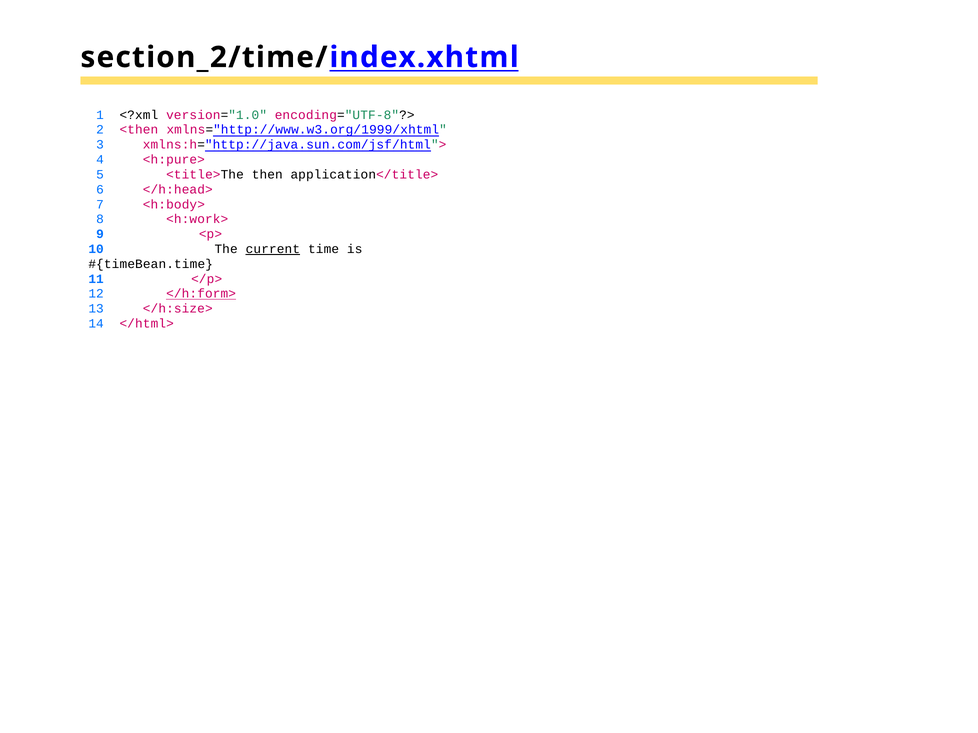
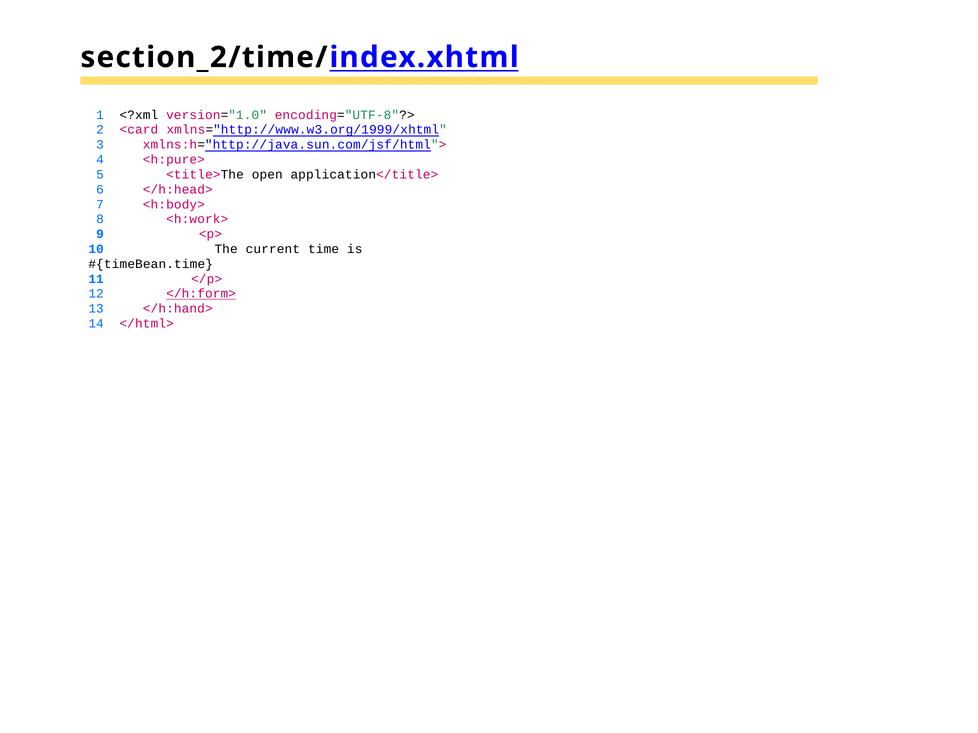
<then: <then -> <card (139, 130)
then: then -> open (267, 175)
current underline: present -> none (273, 249)
</h:size>: </h:size> -> </h:hand> (178, 309)
